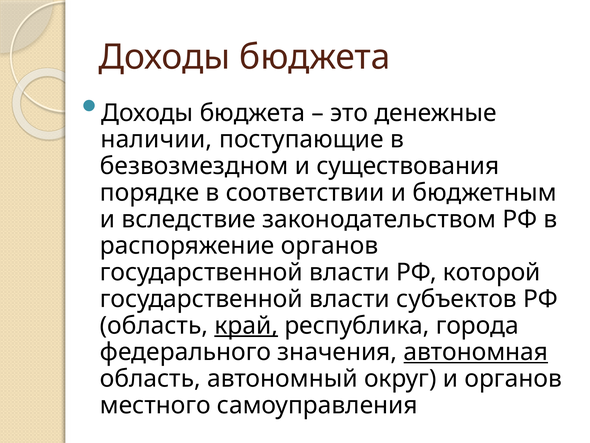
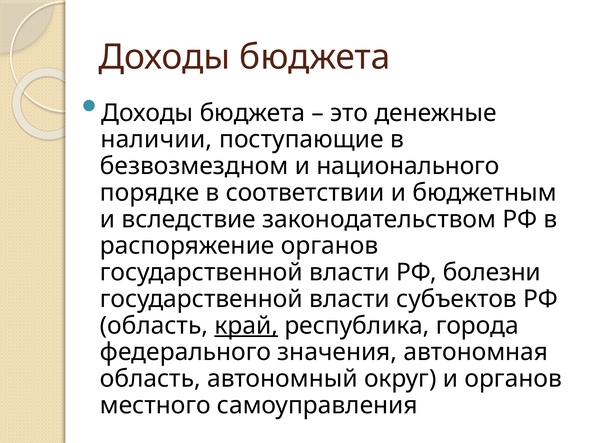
существования: существования -> национального (408, 166)
которой: которой -> болезни (492, 272)
автономная underline: present -> none (476, 352)
